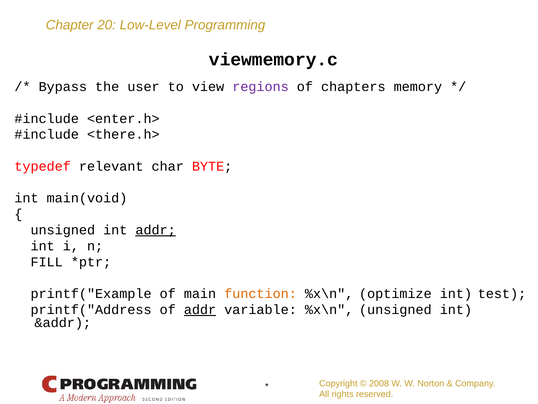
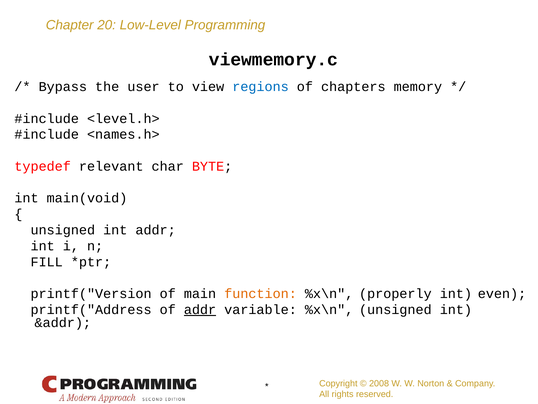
regions colour: purple -> blue (261, 87)
<enter.h>: <enter.h> -> <level.h> (123, 118)
<there.h>: <there.h> -> <names.h> (123, 134)
addr underline: present -> none (156, 230)
printf("Example: printf("Example -> printf("Version (91, 293)
optimize: optimize -> properly (395, 293)
test: test -> even (502, 293)
